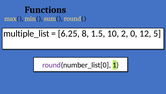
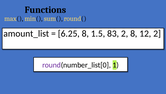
multiple_list: multiple_list -> amount_list (26, 33)
10: 10 -> 83 (113, 33)
2 0: 0 -> 8 (134, 33)
12 5: 5 -> 2 (157, 33)
